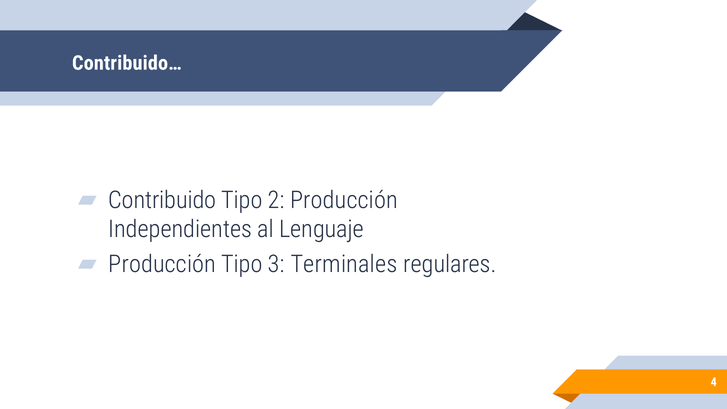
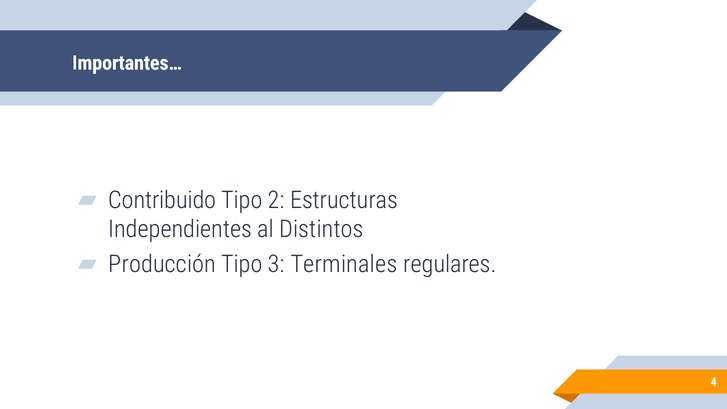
Contribuido…: Contribuido… -> Importantes… (127, 63)
2 Producción: Producción -> Estructuras (344, 200)
Lenguaje: Lenguaje -> Distintos (321, 229)
